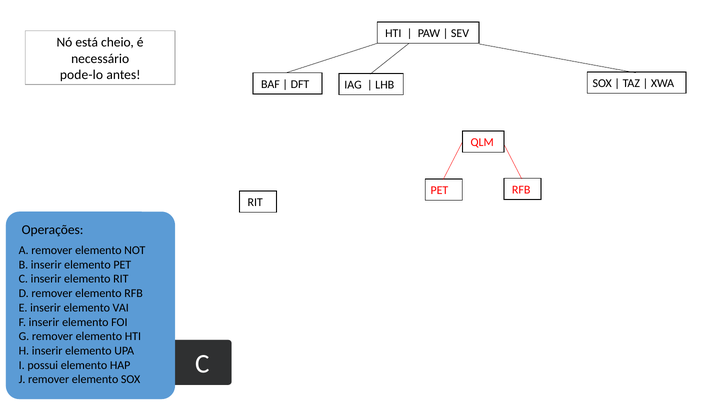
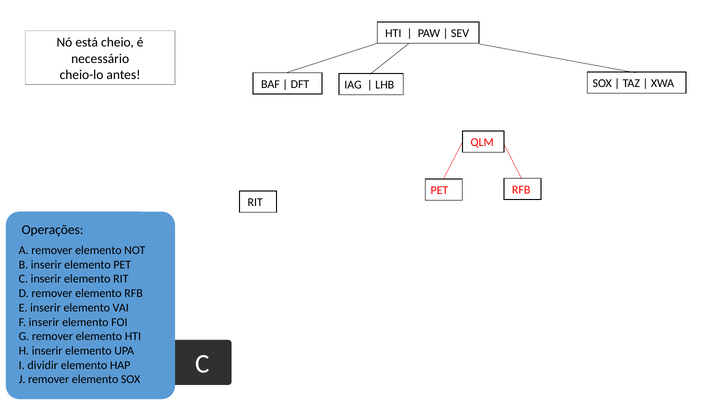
pode-lo: pode-lo -> cheio-lo (82, 75)
possui: possui -> dividir (43, 366)
